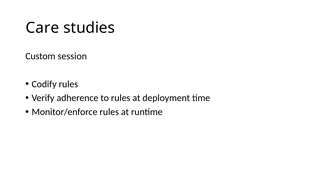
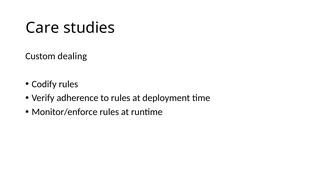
session: session -> dealing (72, 56)
